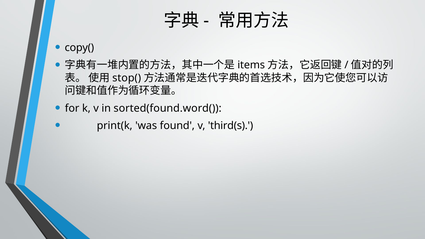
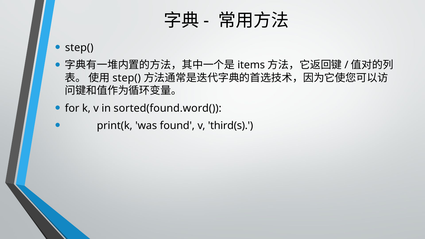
copy(: copy( -> step( (79, 48)
stop(: stop( -> step( (127, 78)
